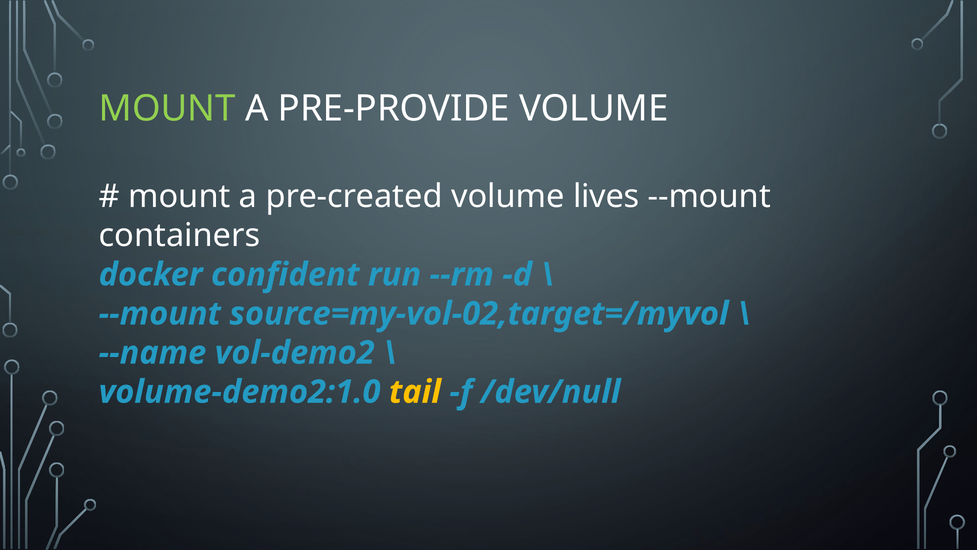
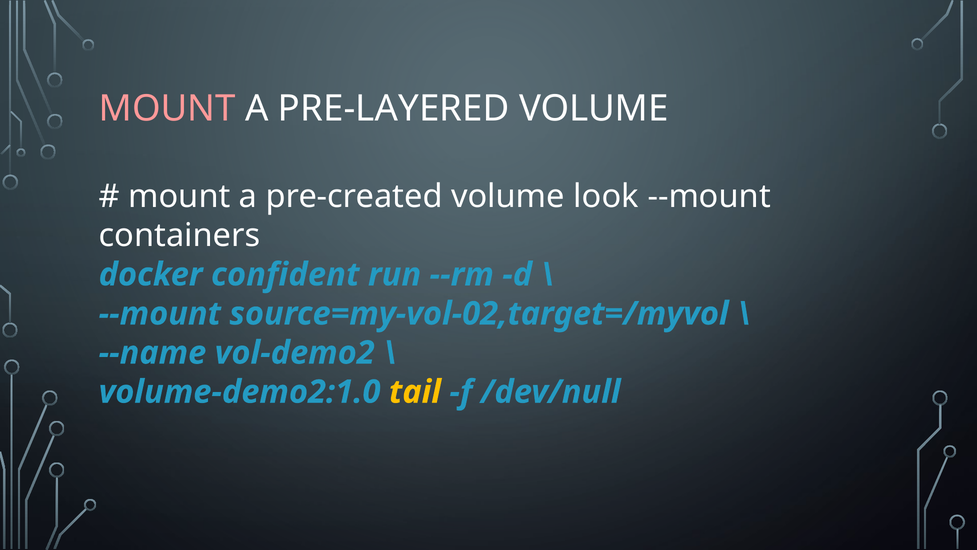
MOUNT colour: light green -> pink (167, 109)
PRE-PROVIDE: PRE-PROVIDE -> PRE-LAYERED (394, 109)
lives: lives -> look (606, 196)
